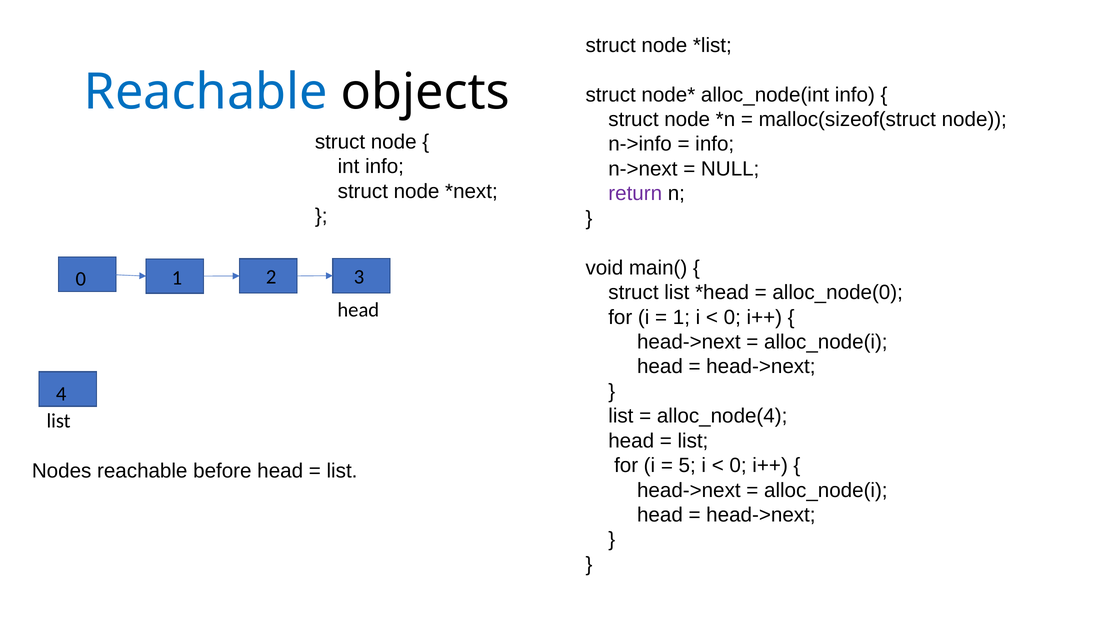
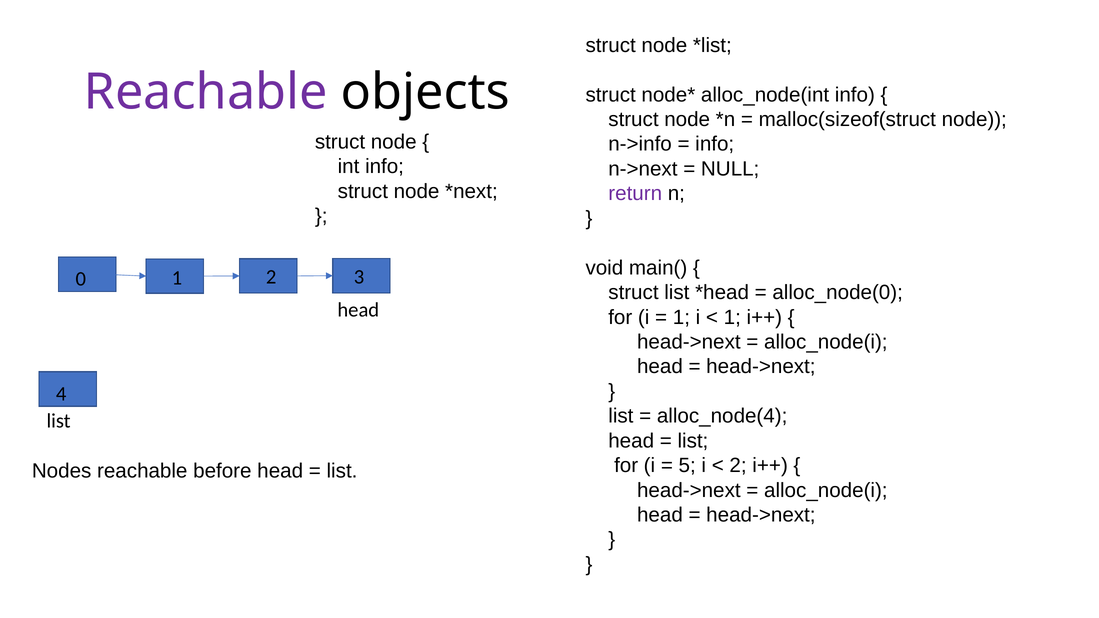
Reachable colour: blue -> purple (206, 92)
0: 0 -> 1 (732, 317)
0: 0 -> 2 (738, 466)
